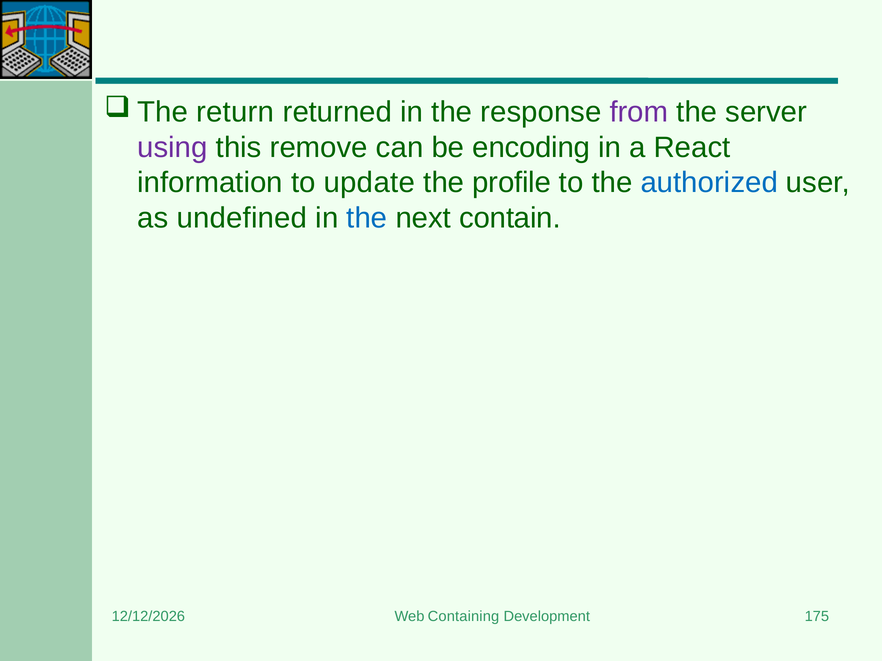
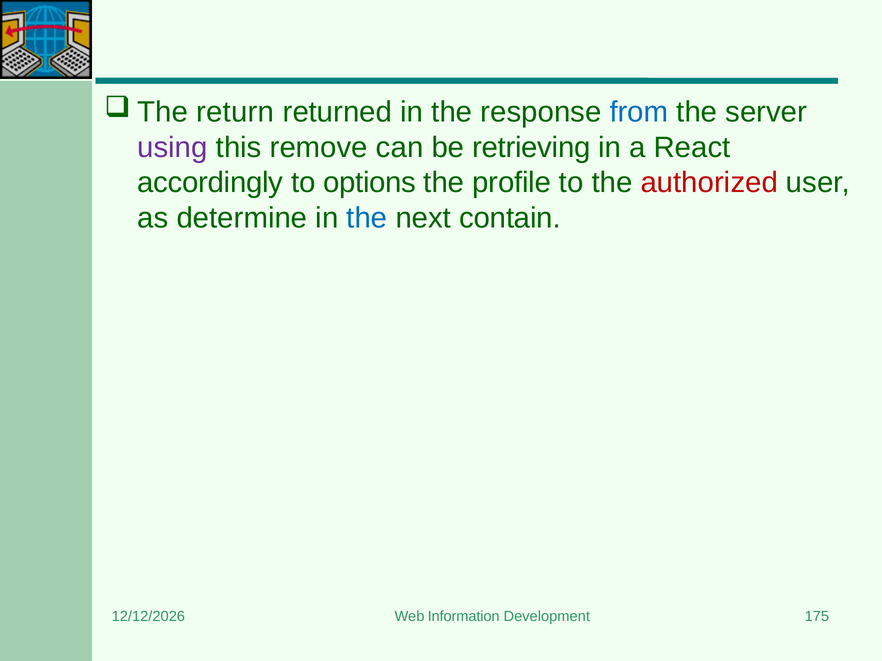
from colour: purple -> blue (639, 112)
encoding: encoding -> retrieving (531, 148)
information: information -> accordingly (210, 183)
update: update -> options (370, 183)
authorized colour: blue -> red (709, 183)
undefined: undefined -> determine (242, 218)
Containing: Containing -> Information (464, 617)
